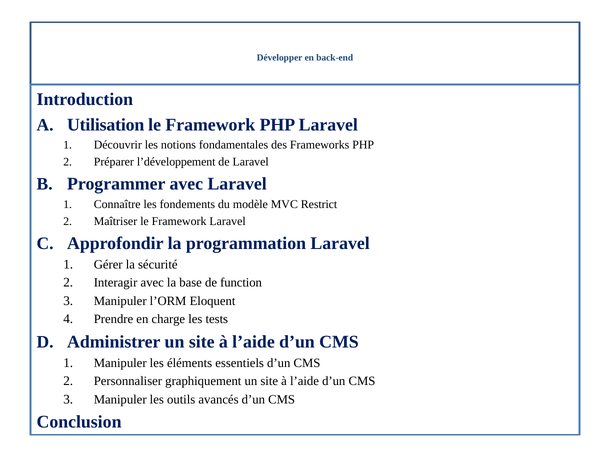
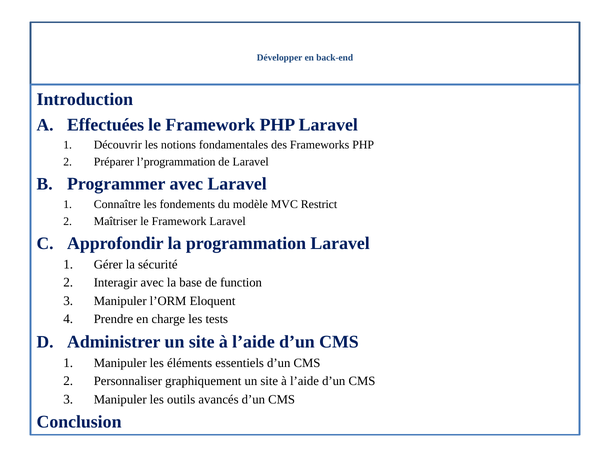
Utilisation: Utilisation -> Effectuées (106, 125)
l’développement: l’développement -> l’programmation (176, 162)
